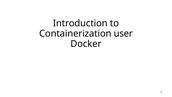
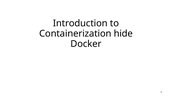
user: user -> hide (123, 33)
